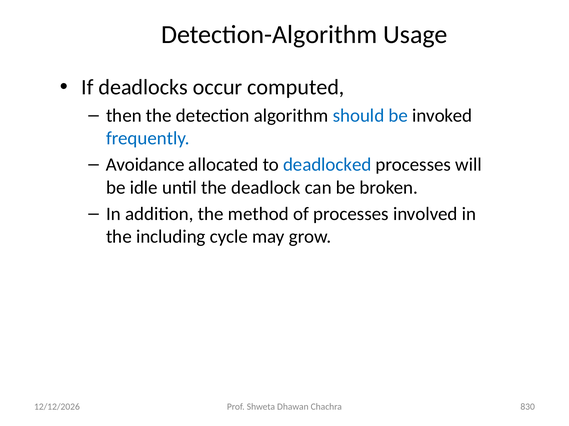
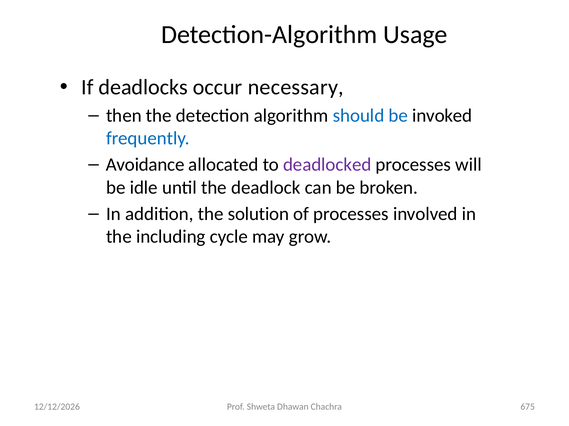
computed: computed -> necessary (296, 87)
deadlocked colour: blue -> purple (327, 165)
method: method -> solution (258, 214)
830: 830 -> 675 (528, 407)
